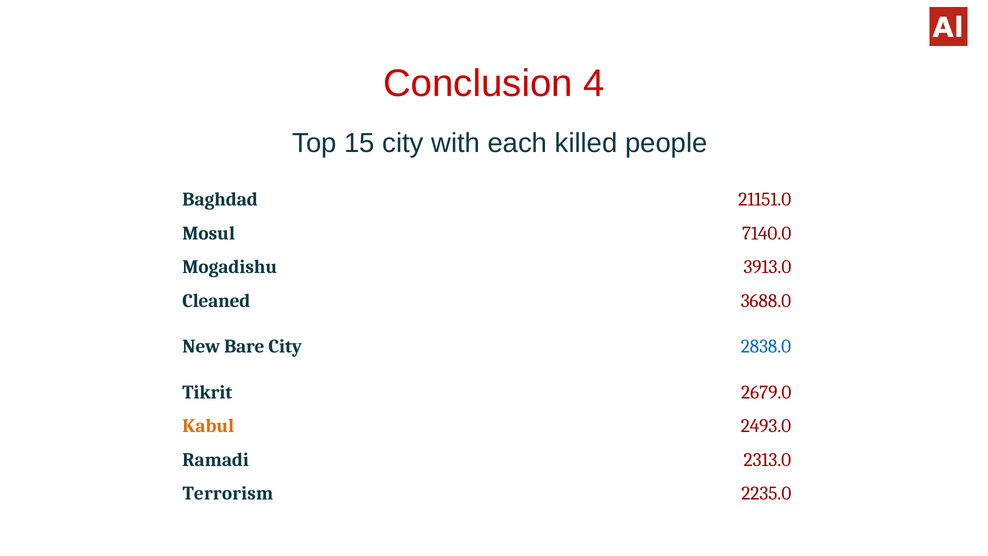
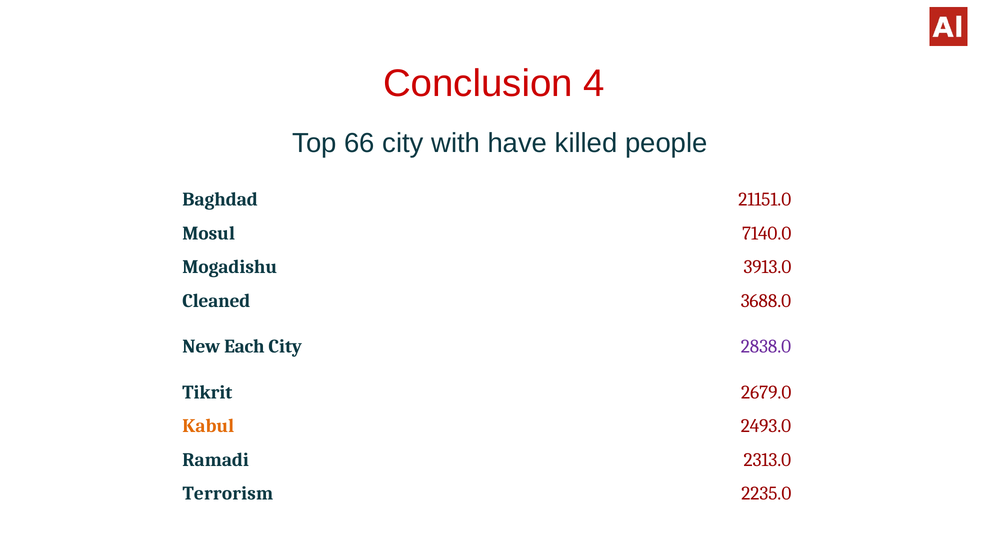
15: 15 -> 66 (359, 143)
each: each -> have (517, 143)
Bare: Bare -> Each (244, 346)
2838.0 colour: blue -> purple (766, 346)
